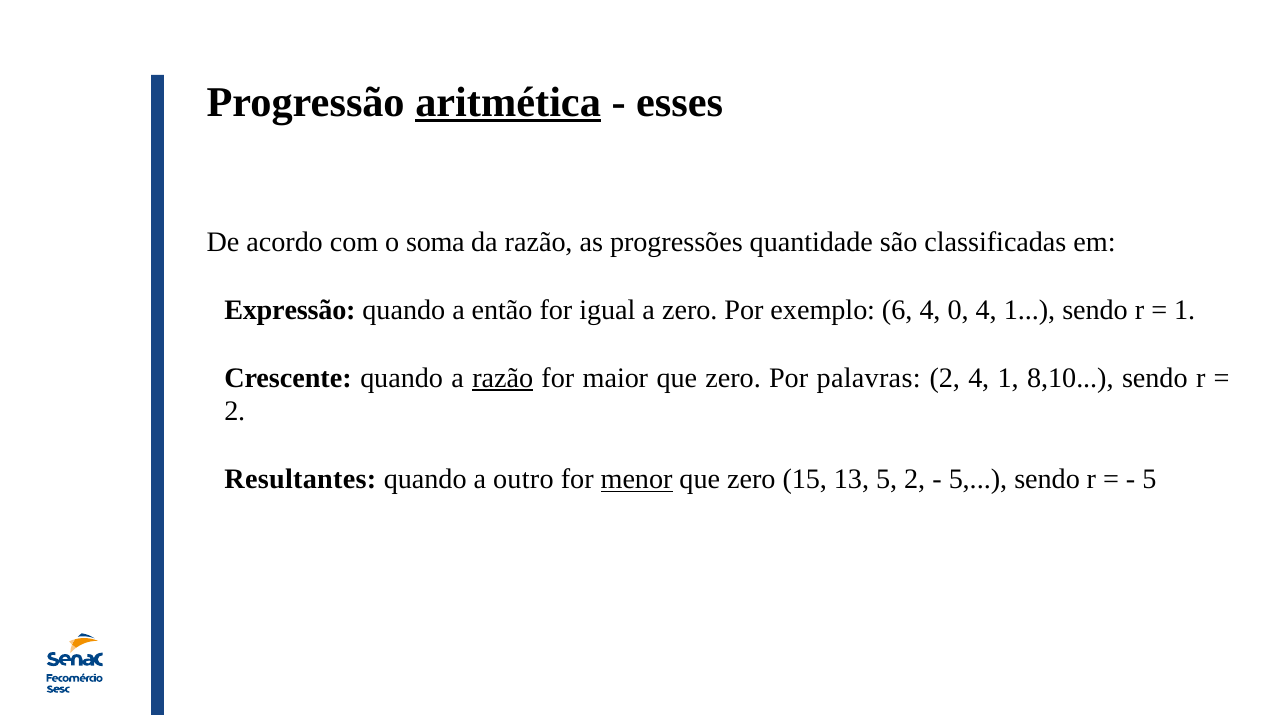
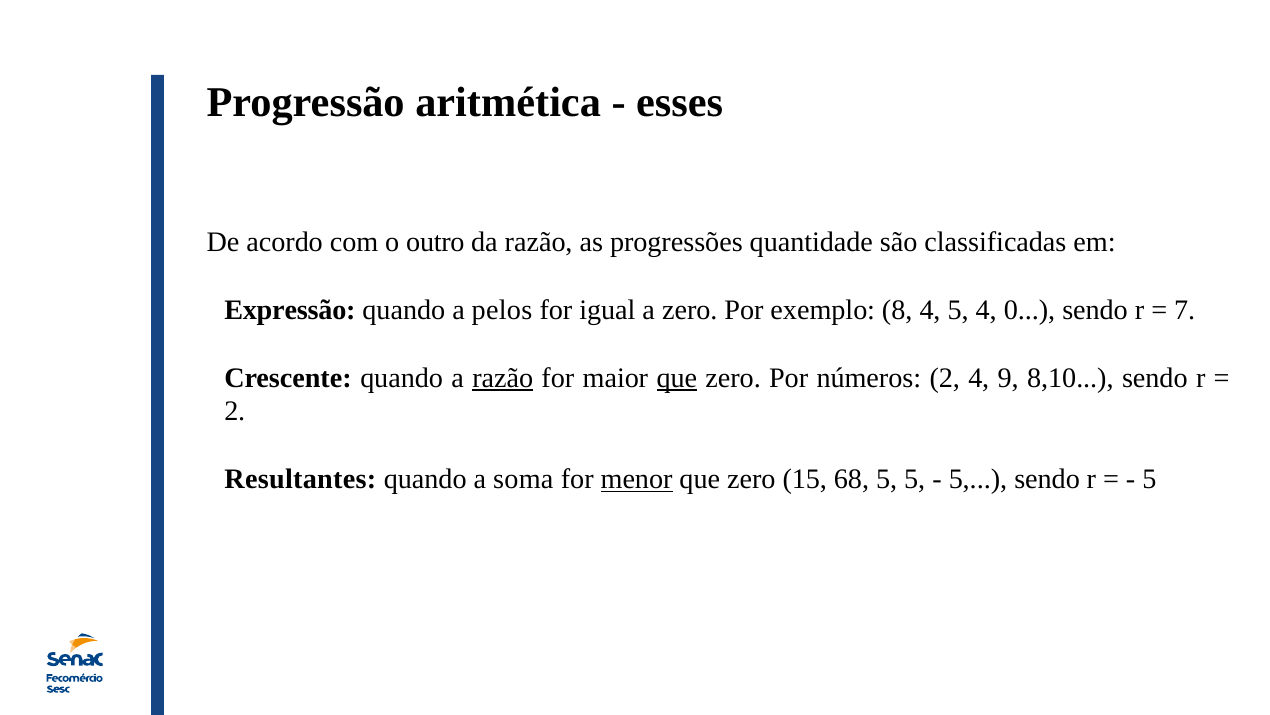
aritmética underline: present -> none (508, 102)
soma: soma -> outro (435, 242)
então: então -> pelos (502, 310)
6: 6 -> 8 (897, 310)
4 0: 0 -> 5 (958, 310)
1: 1 -> 0 (1030, 310)
1: 1 -> 7 (1185, 310)
que underline: none -> present (677, 377)
palavras: palavras -> números (869, 377)
2 4 1: 1 -> 9 (1008, 377)
outro: outro -> soma (523, 479)
13: 13 -> 68 (852, 479)
5 2: 2 -> 5 (915, 479)
